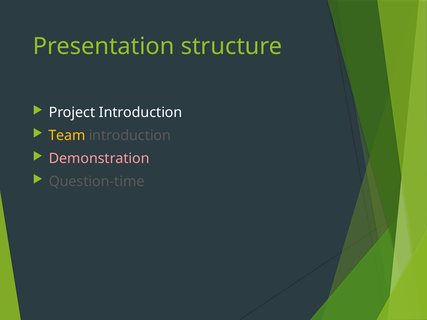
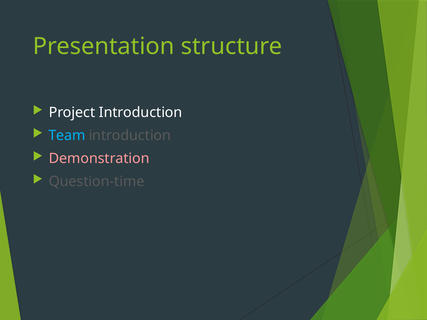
Team colour: yellow -> light blue (67, 136)
